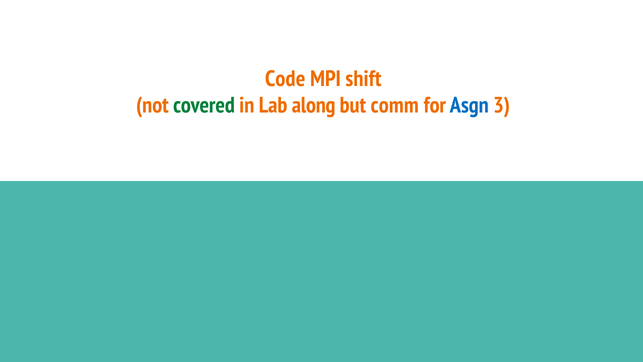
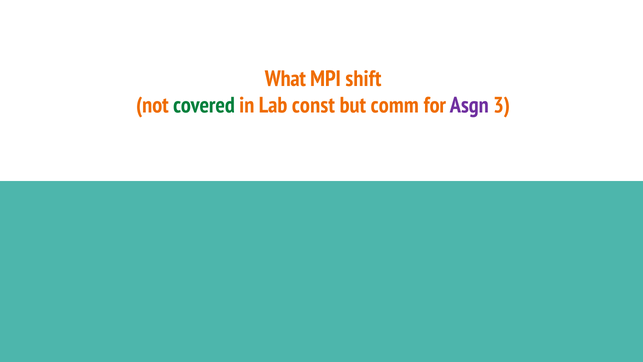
Code: Code -> What (285, 79)
along: along -> const (313, 105)
Asgn colour: blue -> purple (469, 105)
